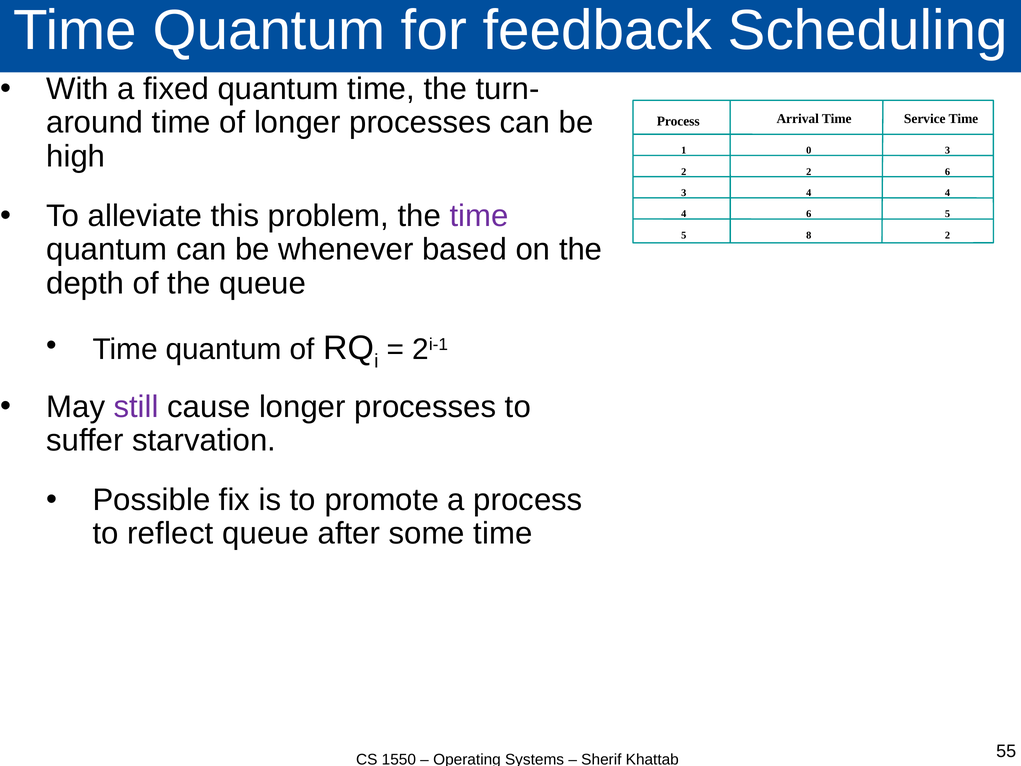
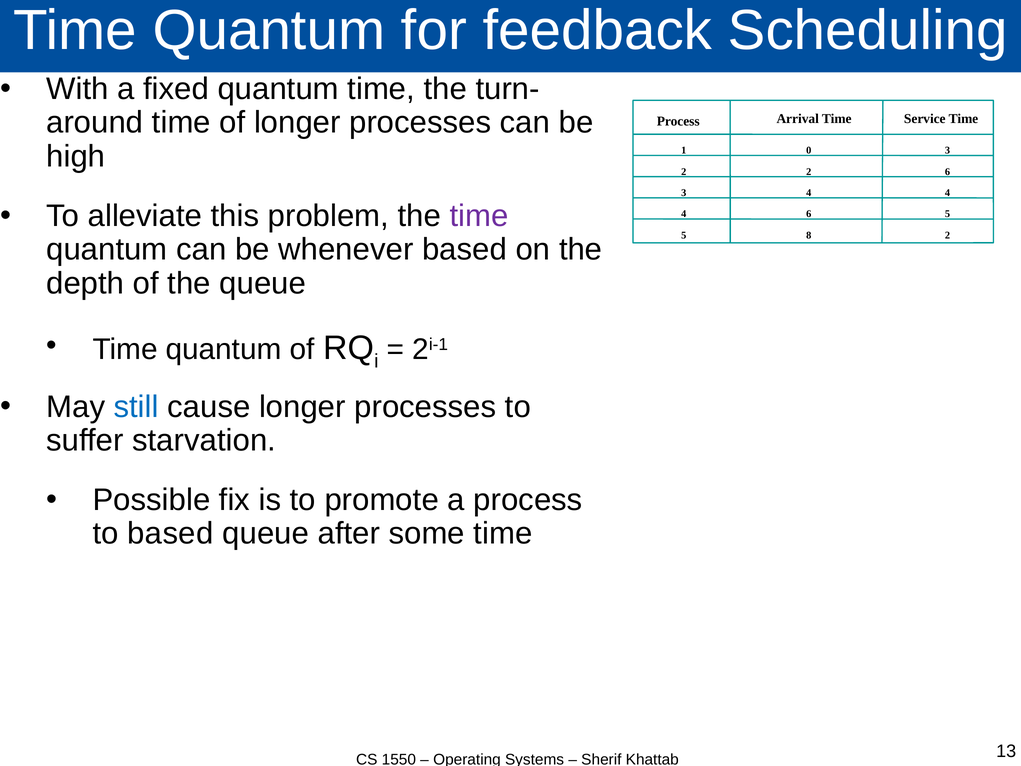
still colour: purple -> blue (136, 407)
to reflect: reflect -> based (170, 533)
55: 55 -> 13 (1006, 751)
